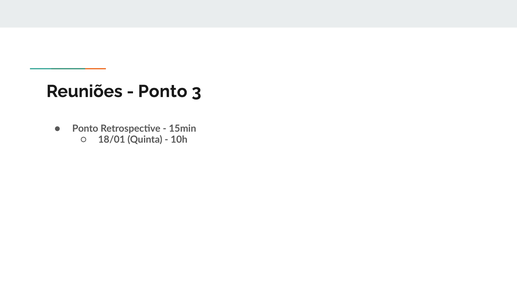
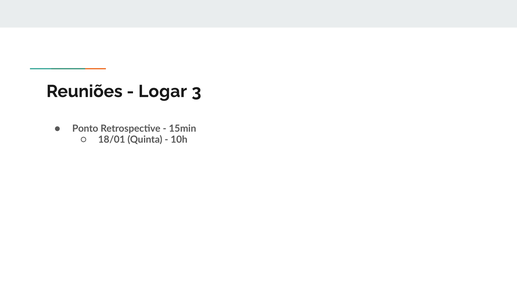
Ponto: Ponto -> Logar (163, 91)
